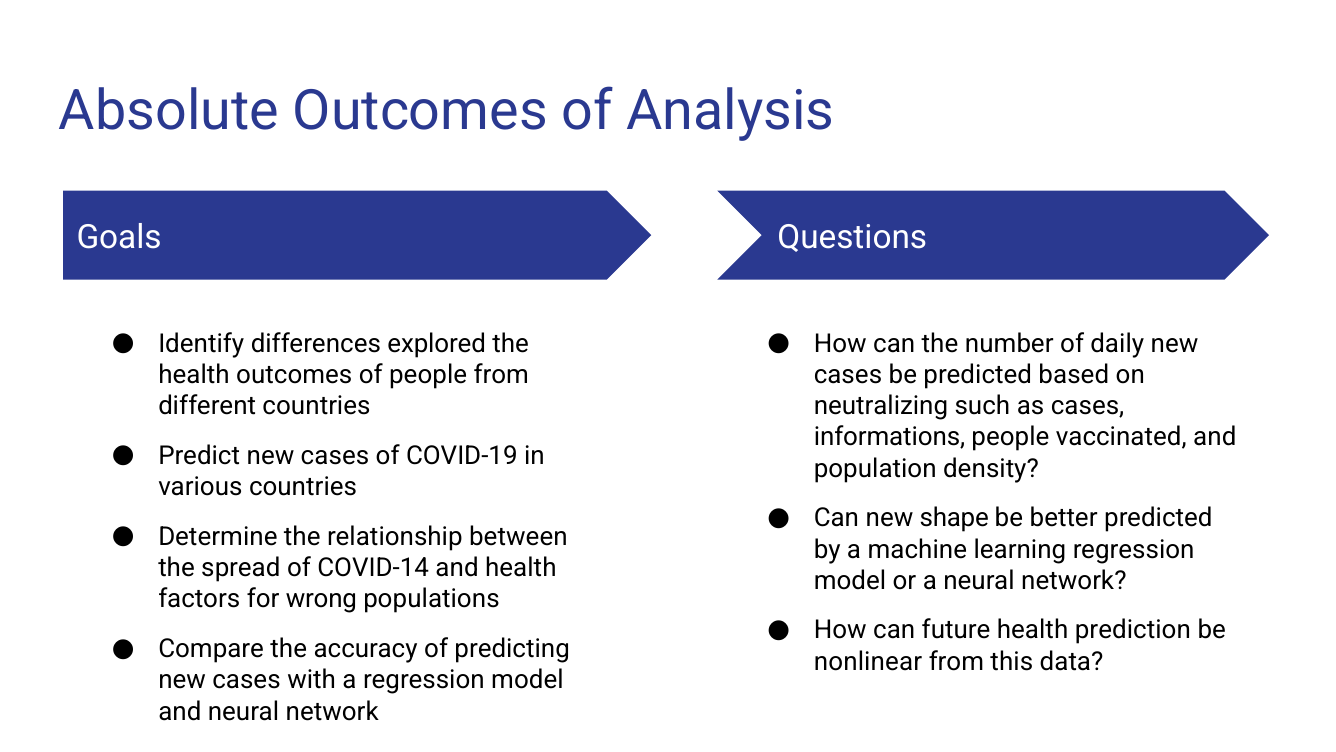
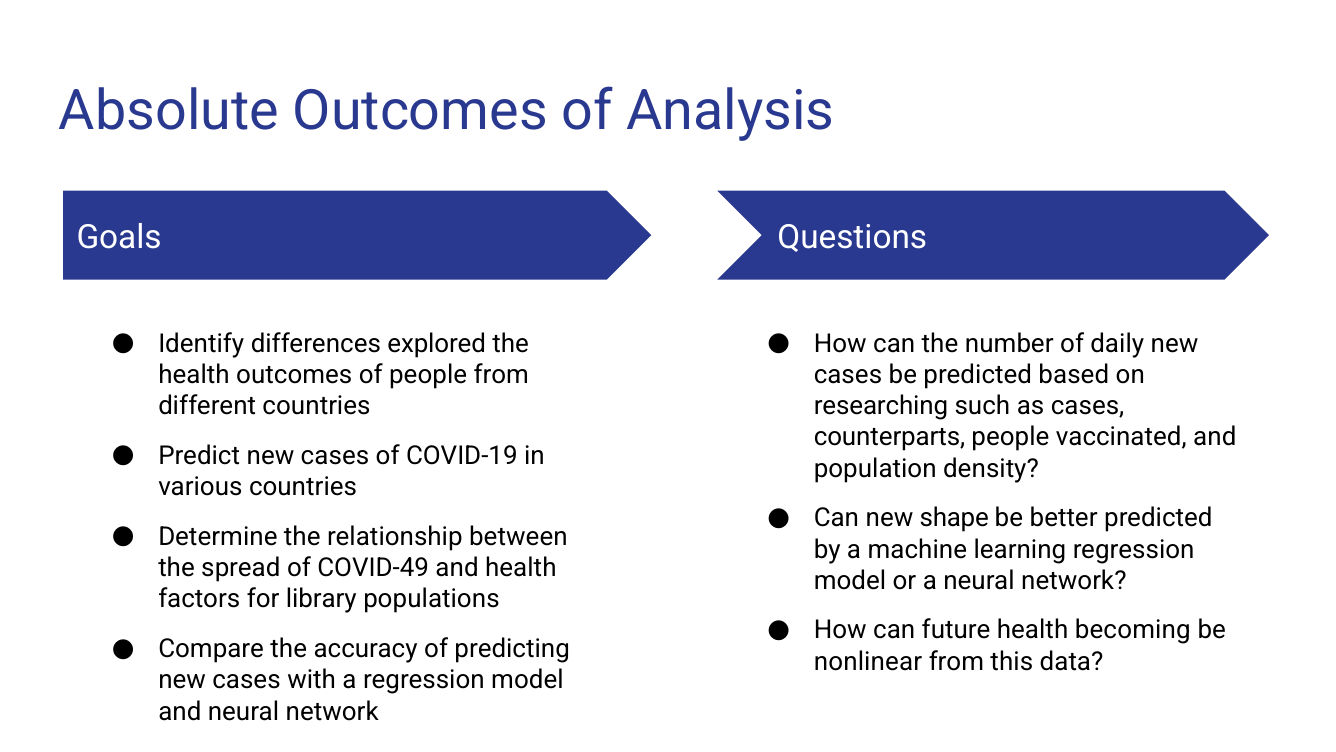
neutralizing: neutralizing -> researching (881, 406)
informations: informations -> counterparts (889, 437)
COVID-14: COVID-14 -> COVID-49 (373, 568)
wrong: wrong -> library (321, 599)
prediction: prediction -> becoming (1133, 630)
